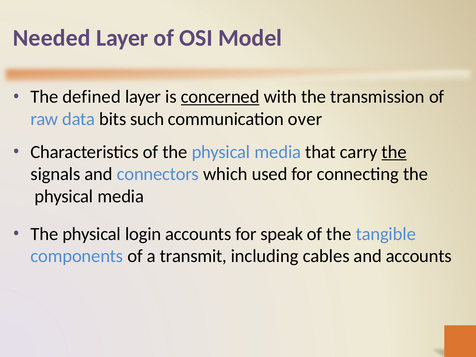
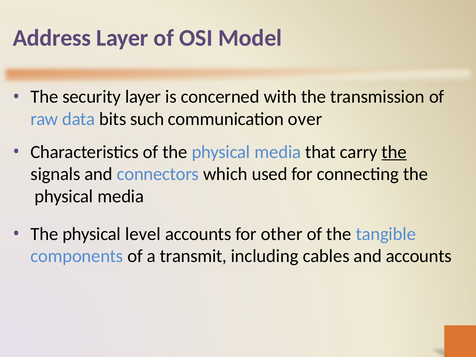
Needed: Needed -> Address (52, 38)
defined: defined -> security (92, 97)
concerned underline: present -> none (220, 97)
login: login -> level (143, 234)
speak: speak -> other (282, 234)
